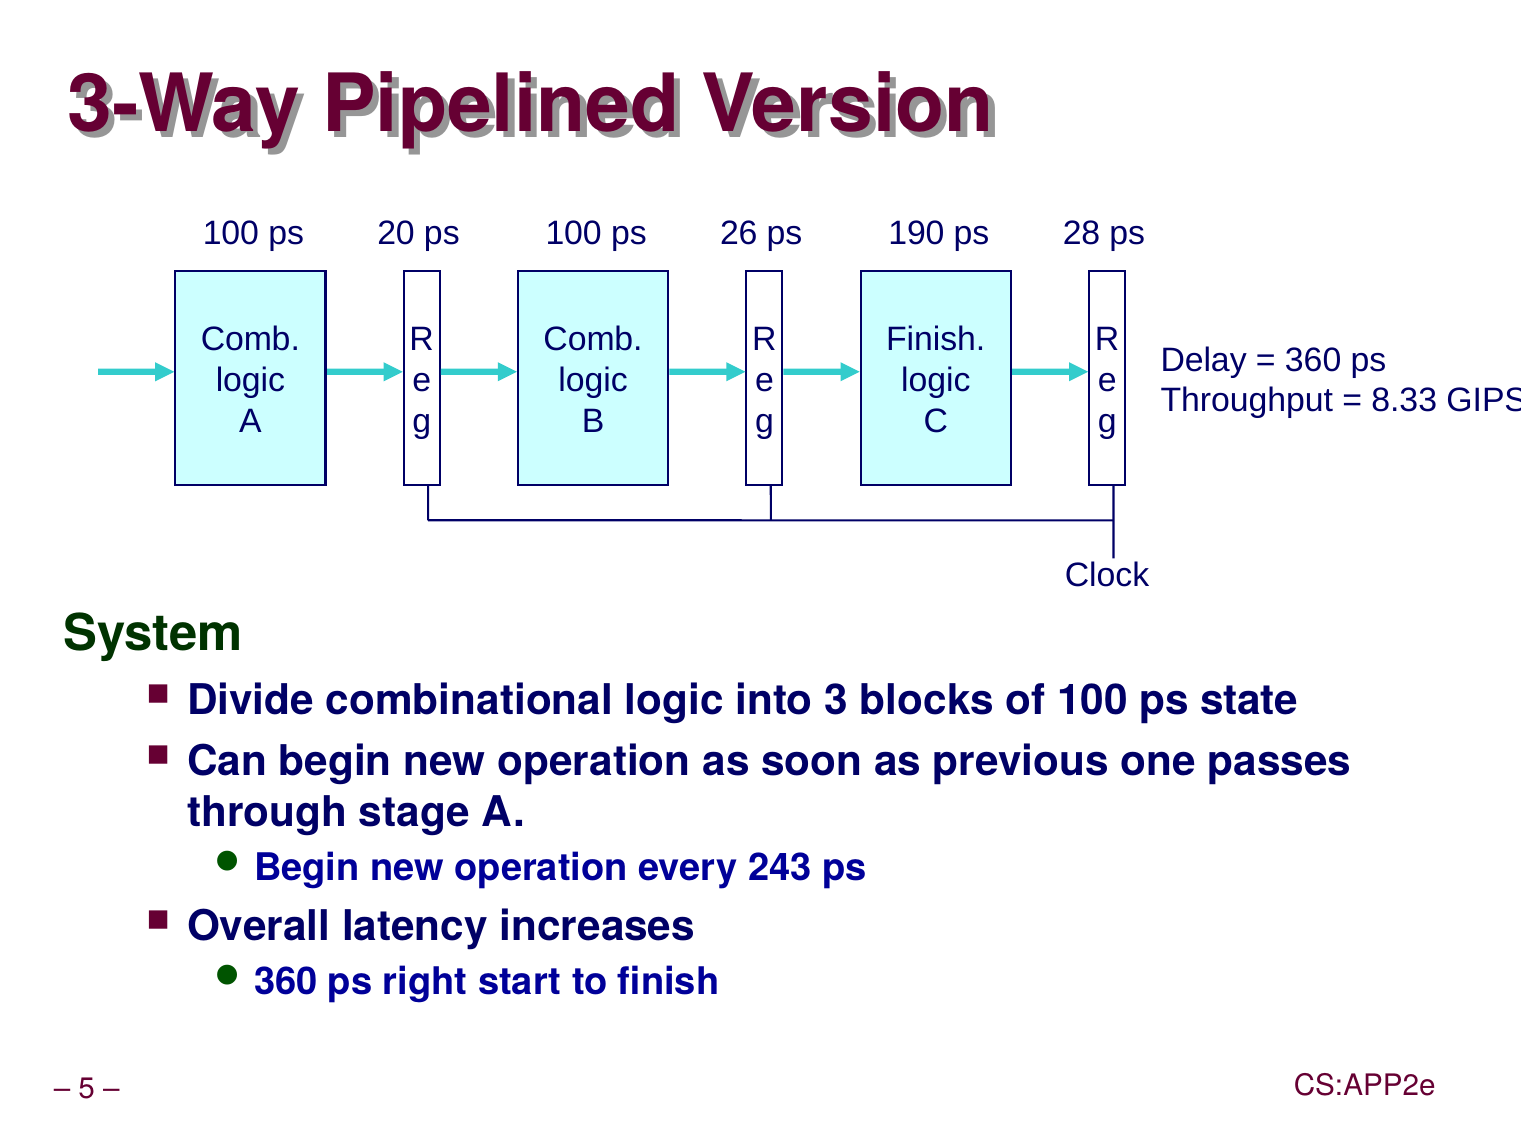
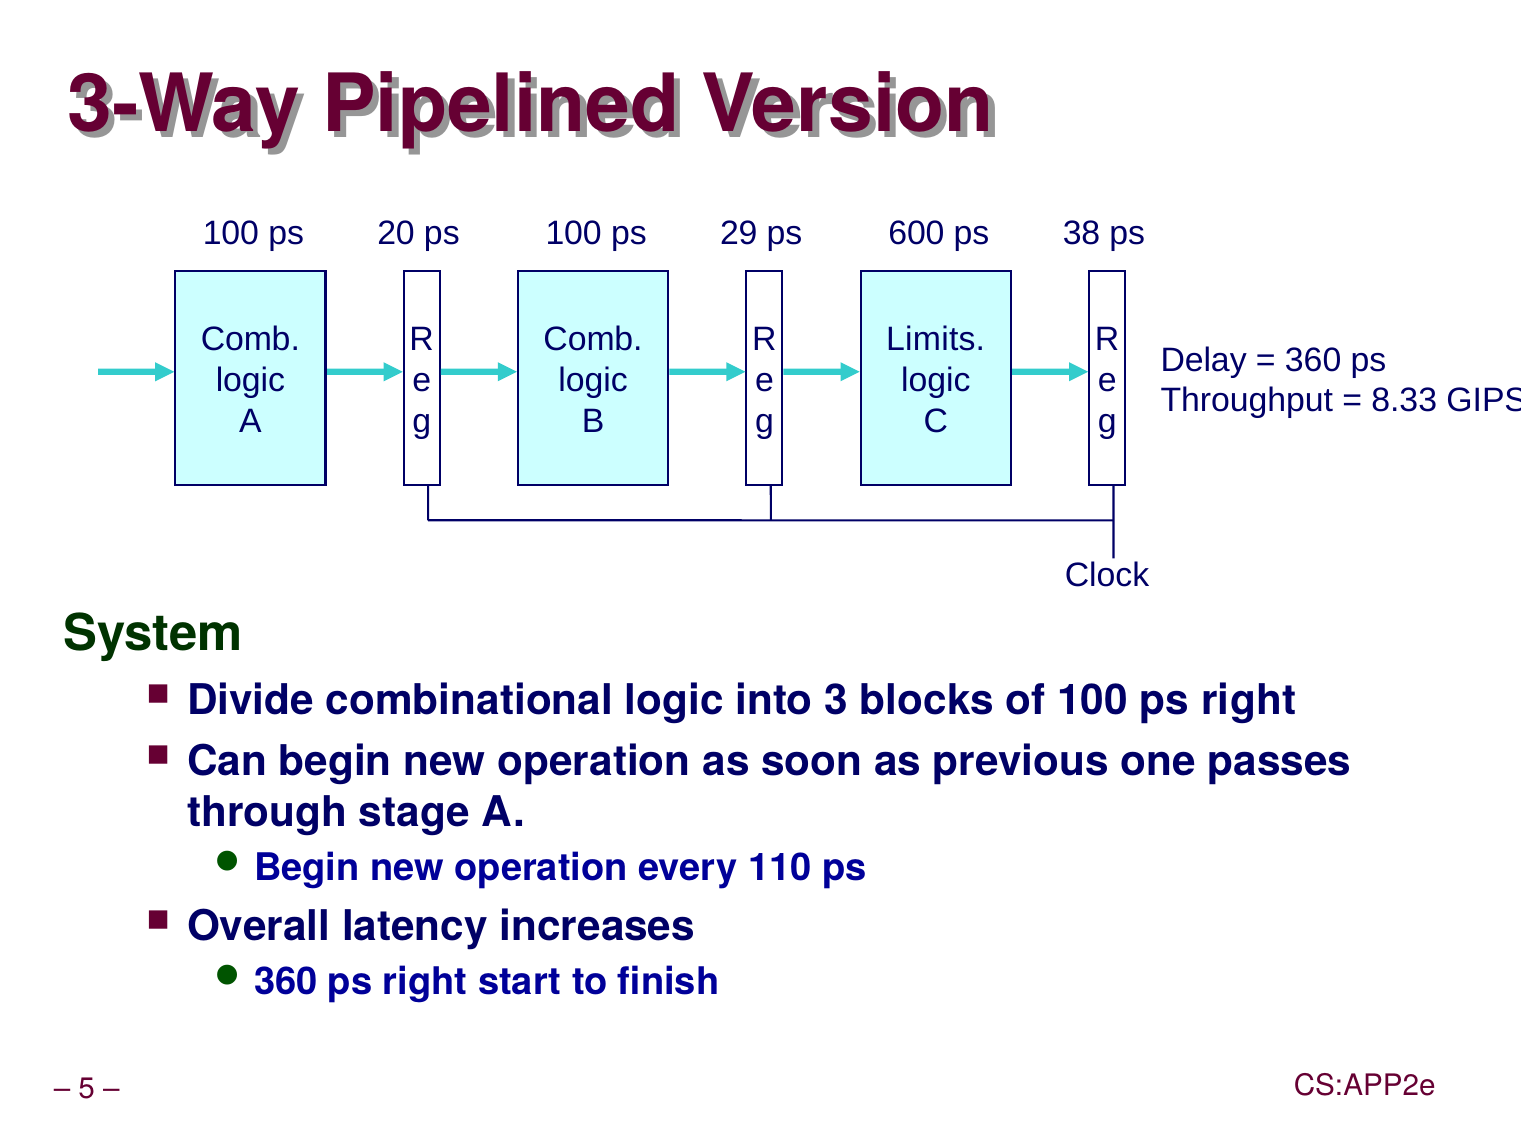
26: 26 -> 29 (739, 233)
190: 190 -> 600 (916, 233)
28: 28 -> 38 (1081, 233)
Finish: Finish -> Limits (936, 340)
100 ps state: state -> right (1249, 701)
243: 243 -> 110 (780, 868)
